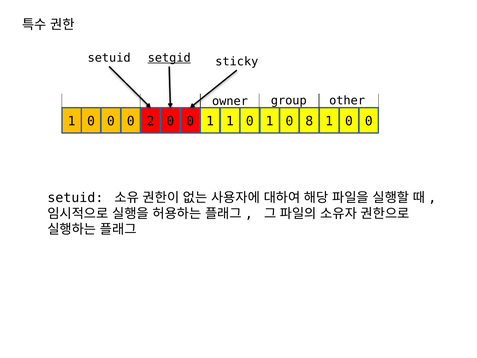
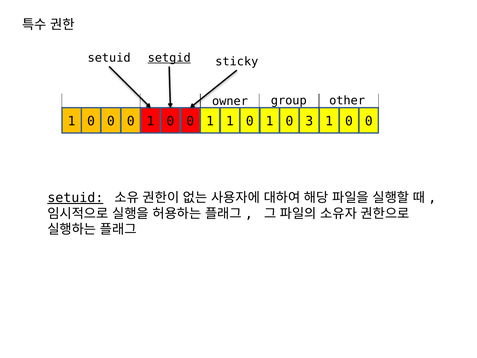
0 0 0 2: 2 -> 1 (151, 121)
8: 8 -> 3 (309, 121)
setuid underline: none -> present (75, 198)
